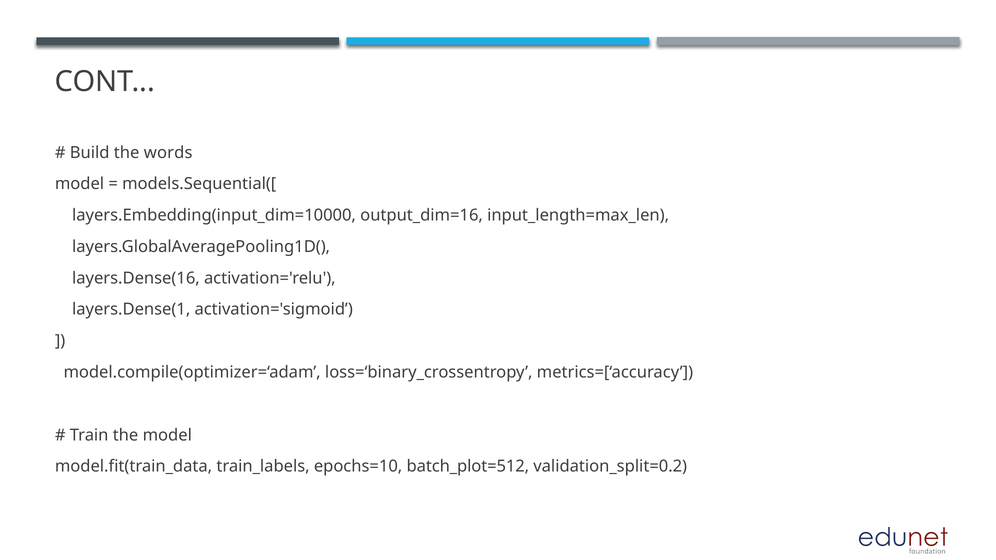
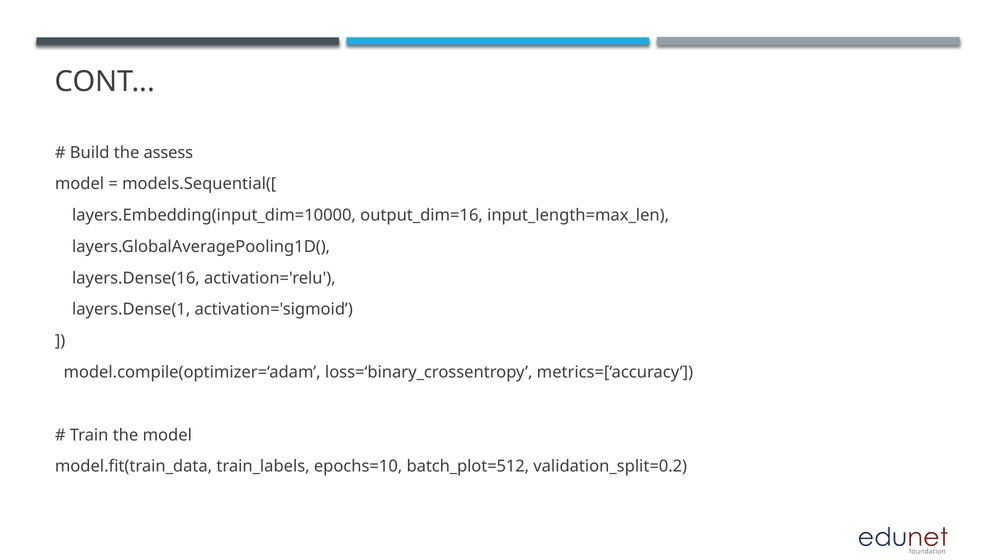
words: words -> assess (168, 153)
